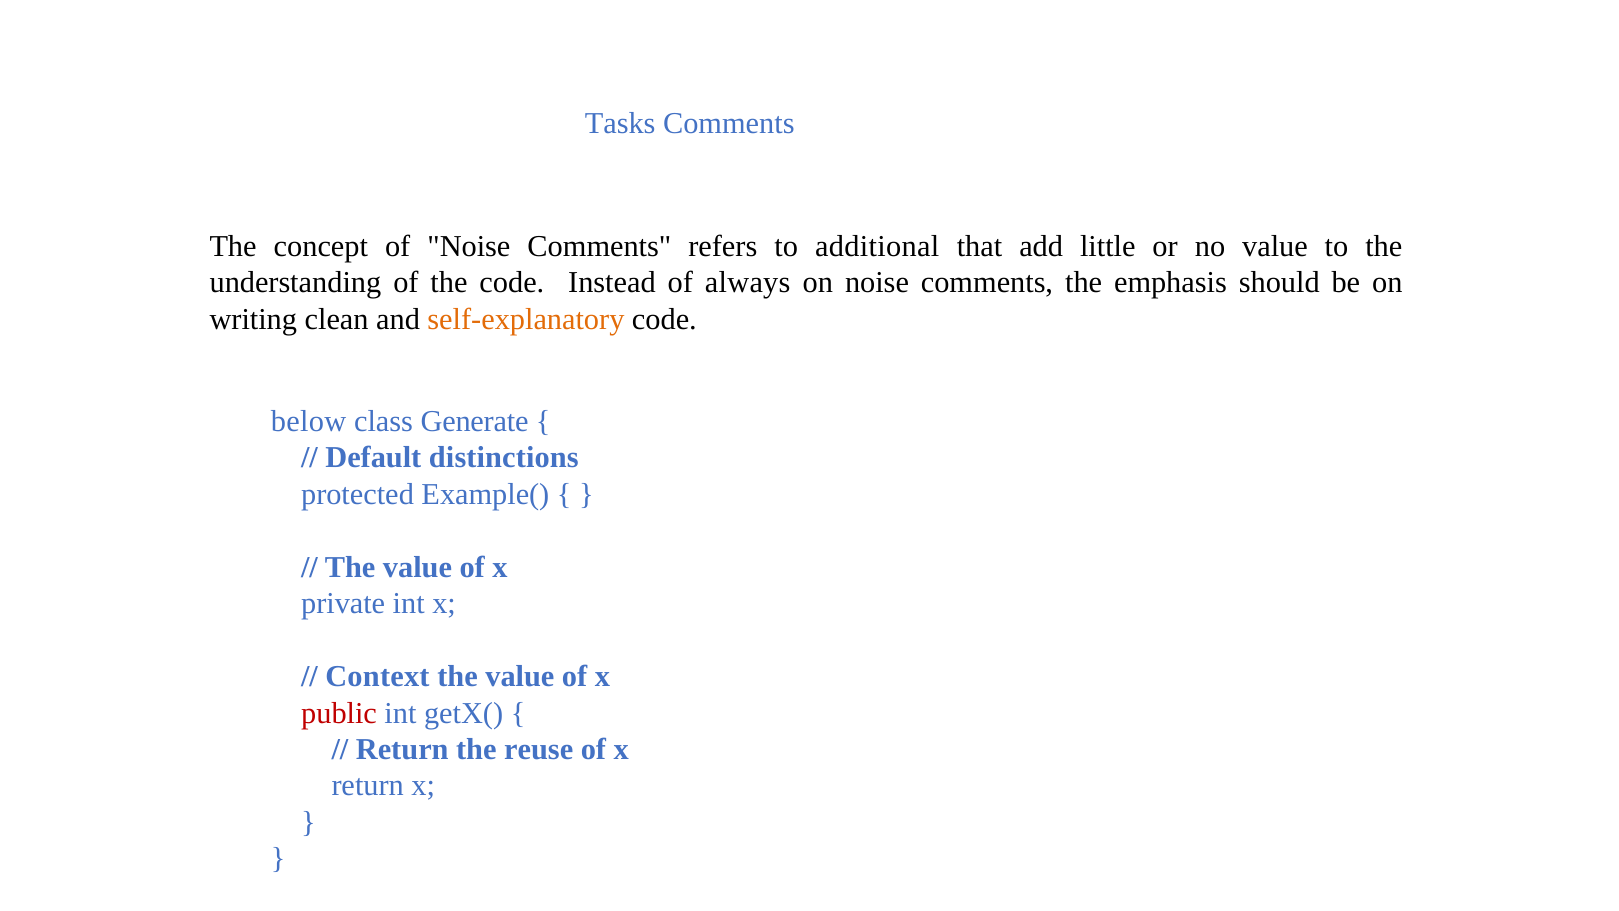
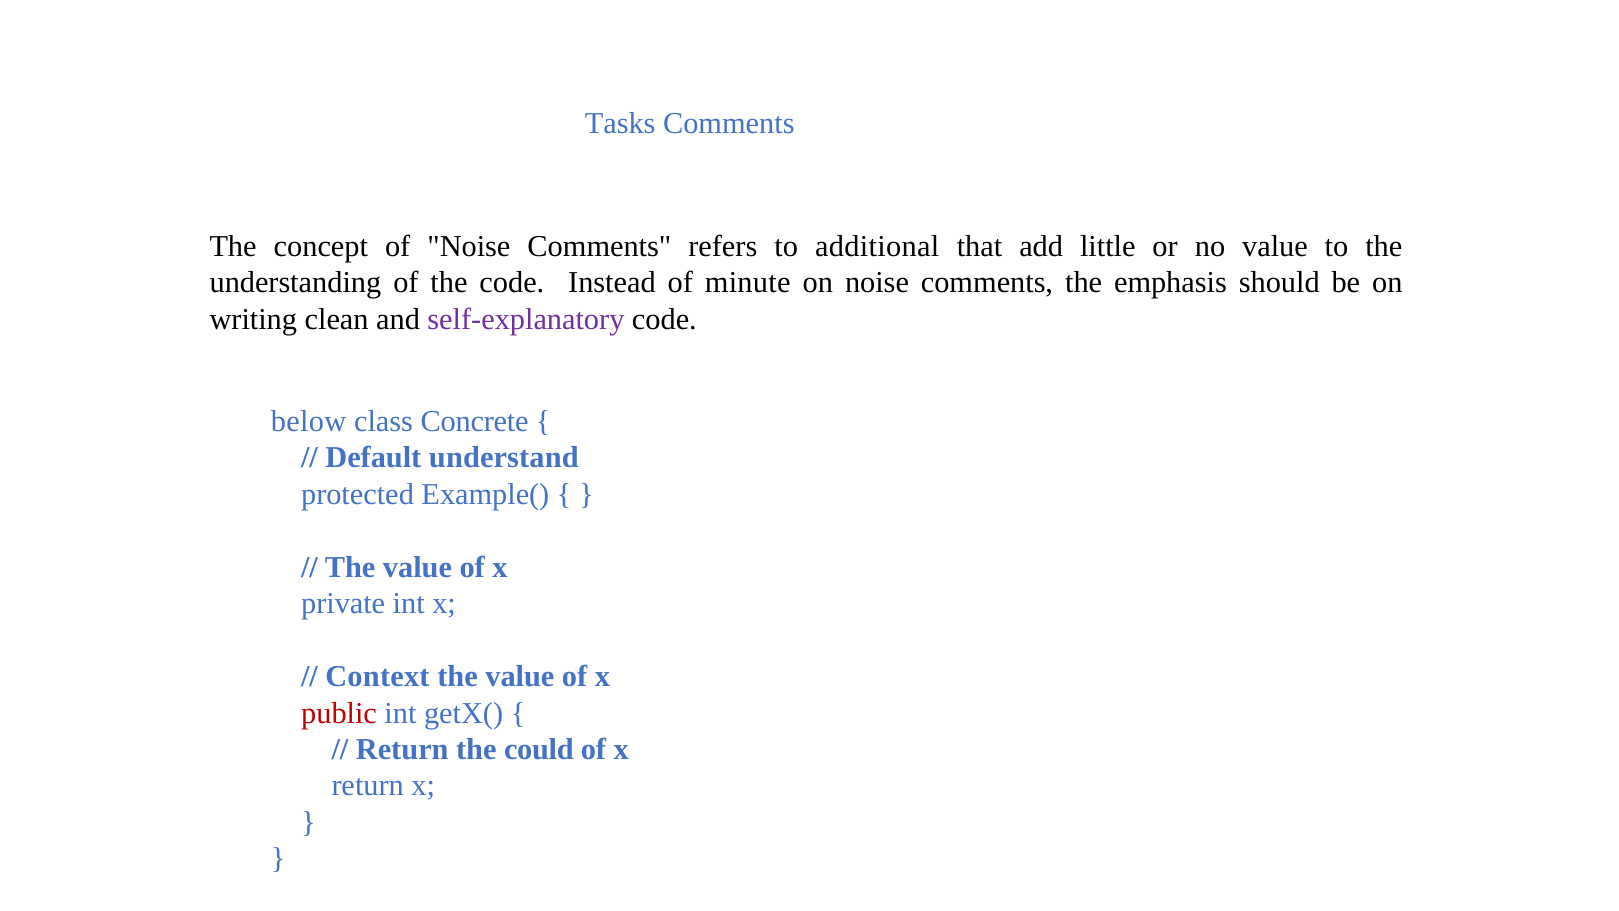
always: always -> minute (748, 282)
self-explanatory colour: orange -> purple (526, 319)
Generate: Generate -> Concrete (475, 421)
distinctions: distinctions -> understand (504, 458)
reuse: reuse -> could (539, 749)
